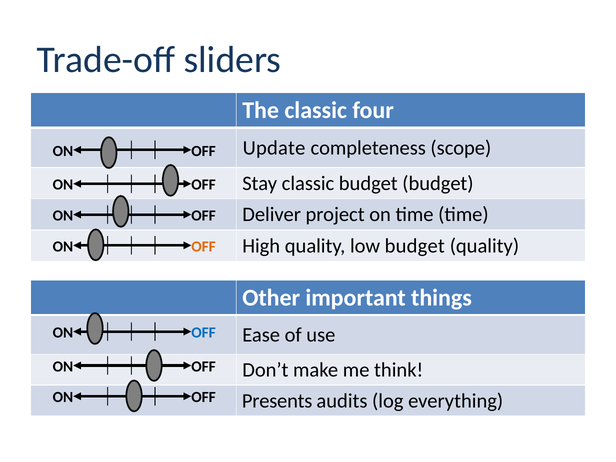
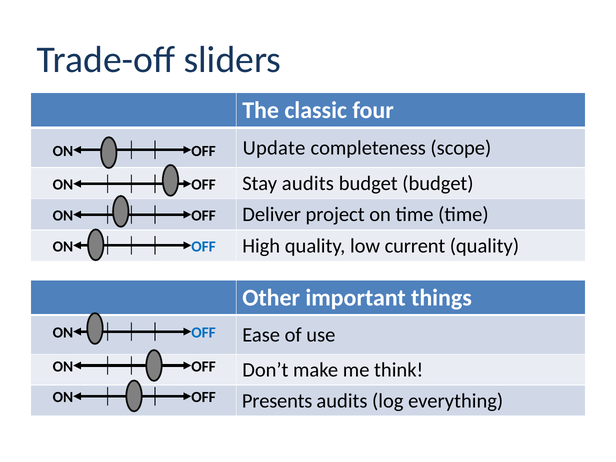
Stay classic: classic -> audits (308, 183)
low budget: budget -> current (415, 246)
OFF colour: orange -> blue (204, 246)
